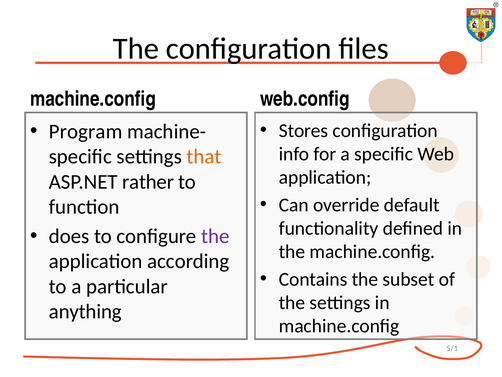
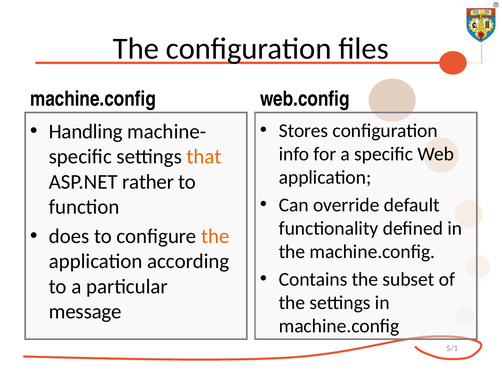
Program: Program -> Handling (86, 131)
the colour: purple -> orange (215, 236)
anything: anything -> message (85, 311)
